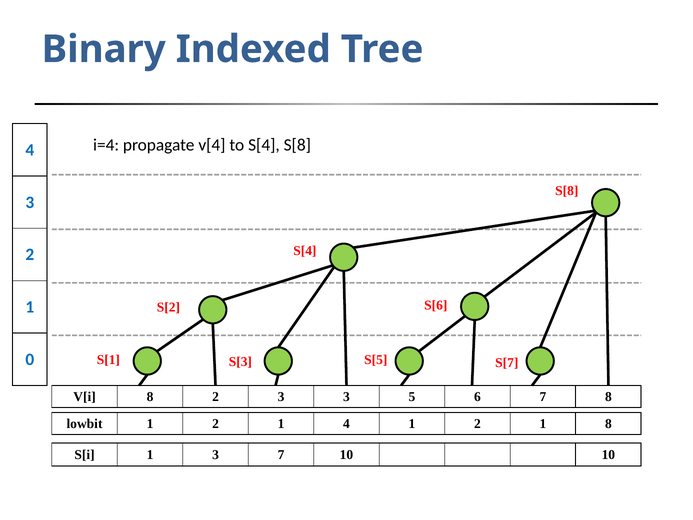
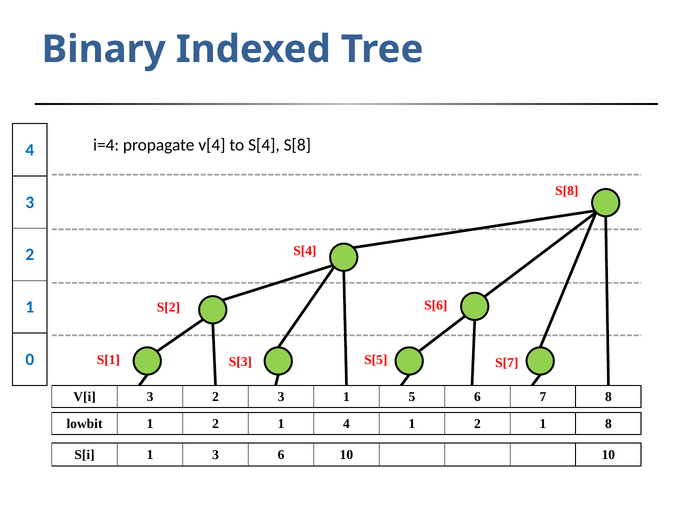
V[i 8: 8 -> 3 (150, 396)
3 3: 3 -> 1 (346, 396)
3 7: 7 -> 6 (281, 454)
